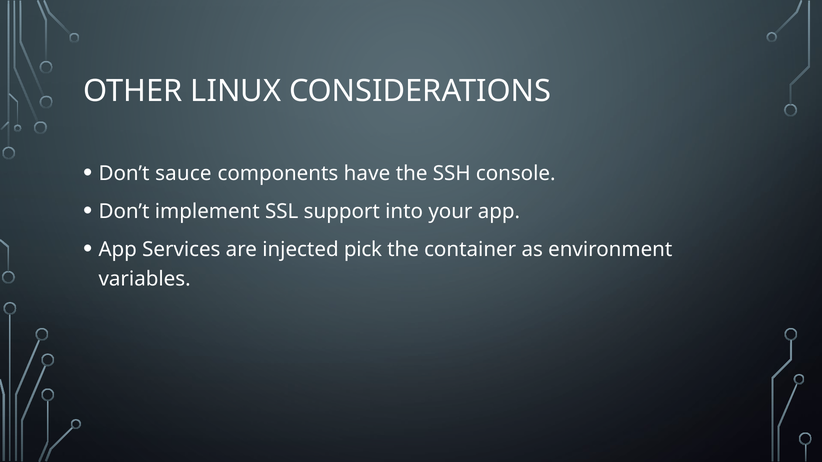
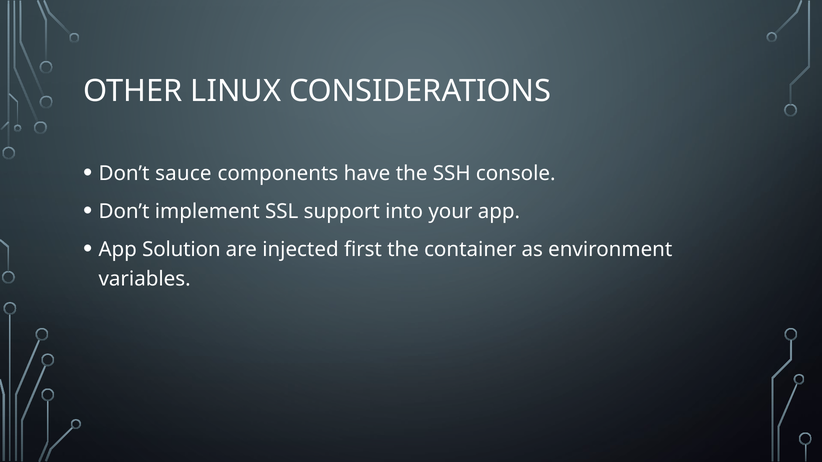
Services: Services -> Solution (181, 250)
pick: pick -> first (363, 250)
